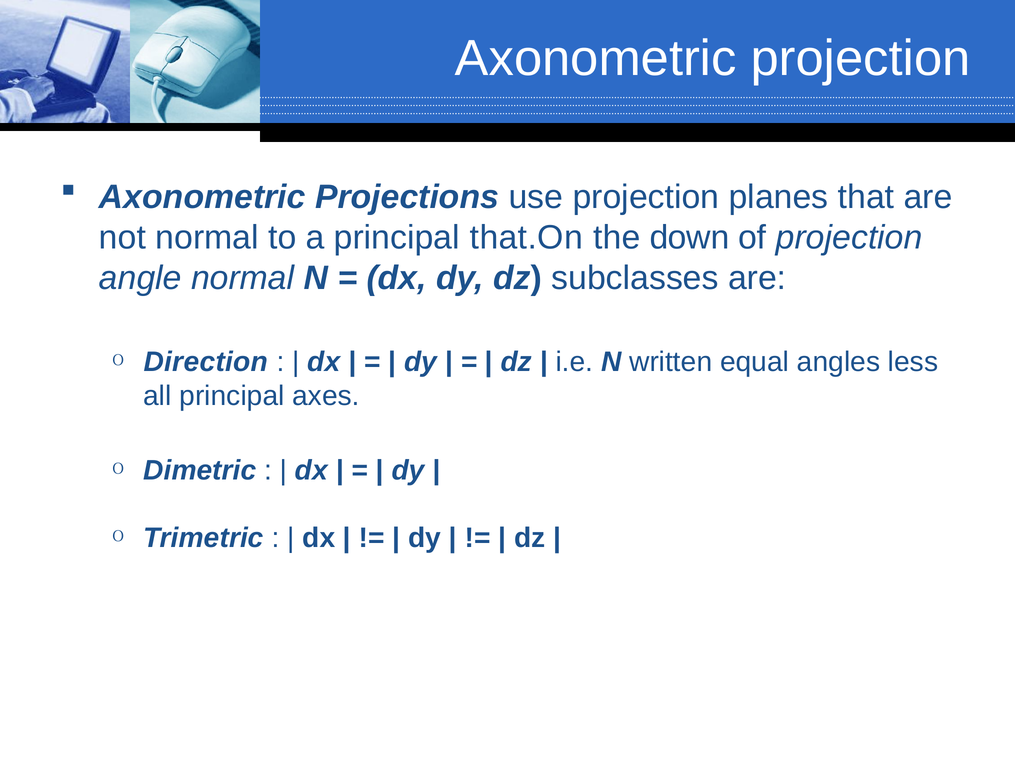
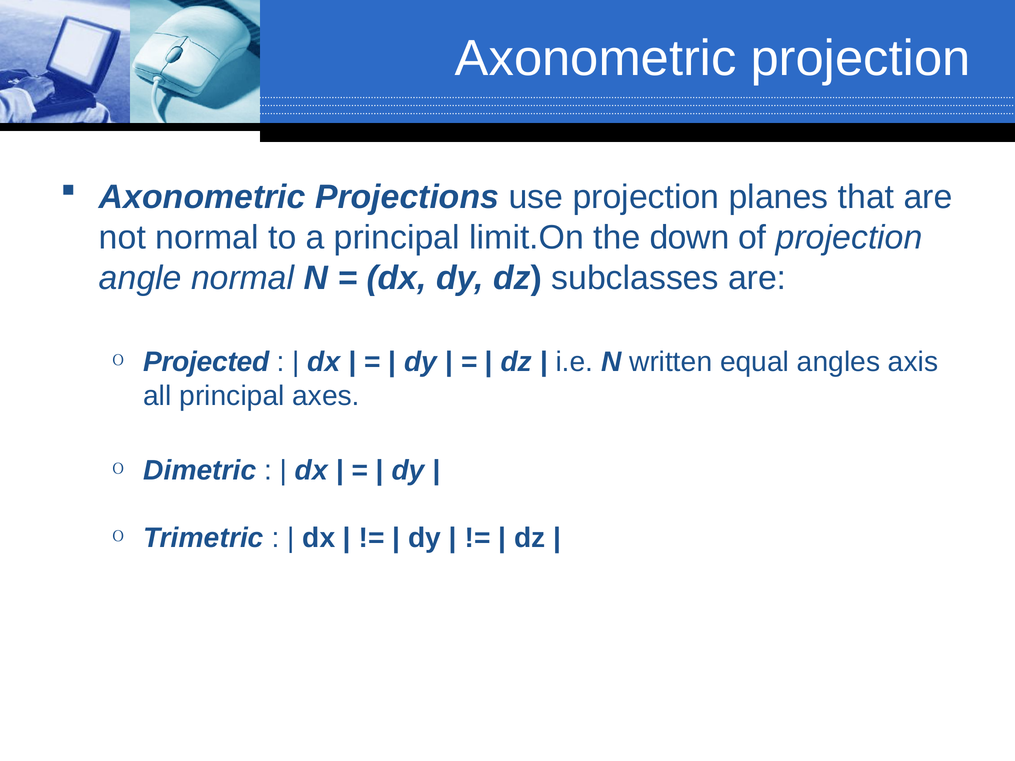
that.On: that.On -> limit.On (527, 238)
Direction: Direction -> Projected (206, 362)
less: less -> axis (913, 362)
